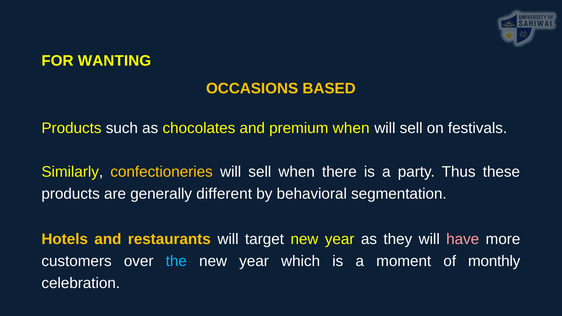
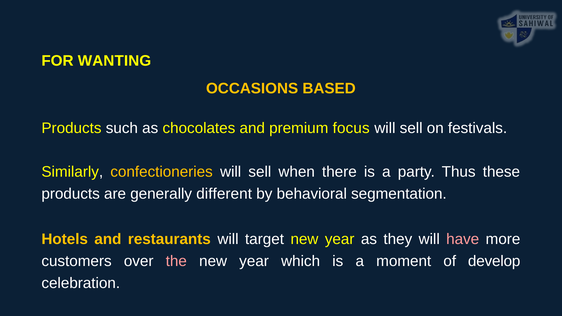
premium when: when -> focus (351, 128)
the colour: light blue -> pink (176, 261)
monthly: monthly -> develop (494, 261)
